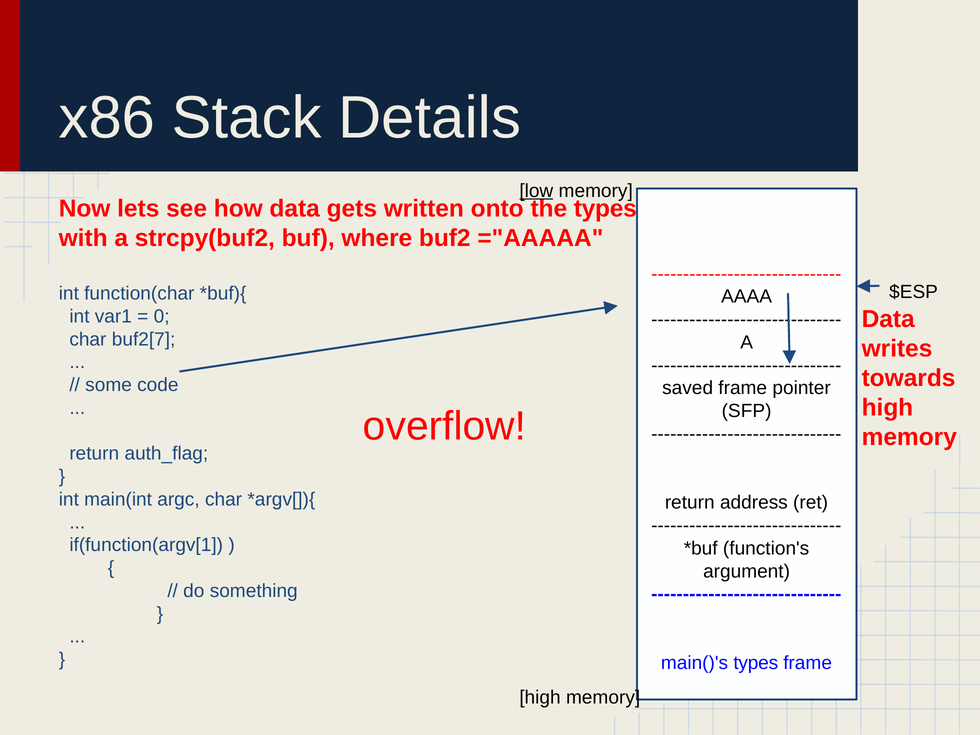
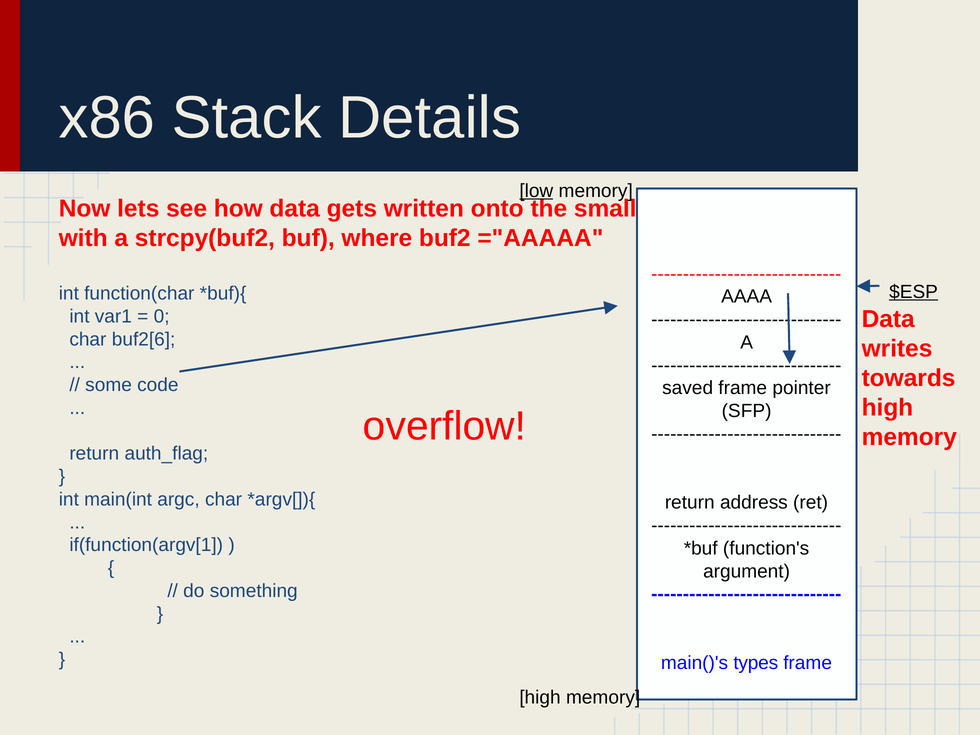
the types: types -> small (605, 209)
$ESP underline: none -> present (914, 292)
buf2[7: buf2[7 -> buf2[6 (144, 339)
